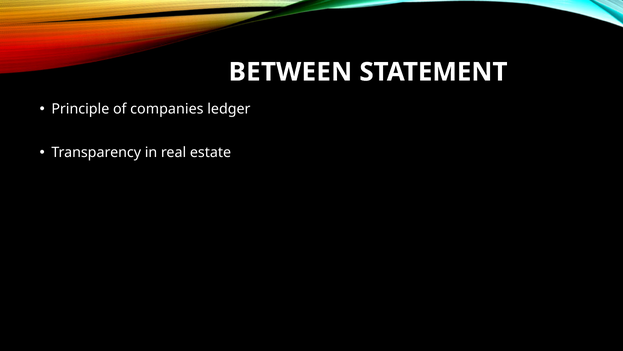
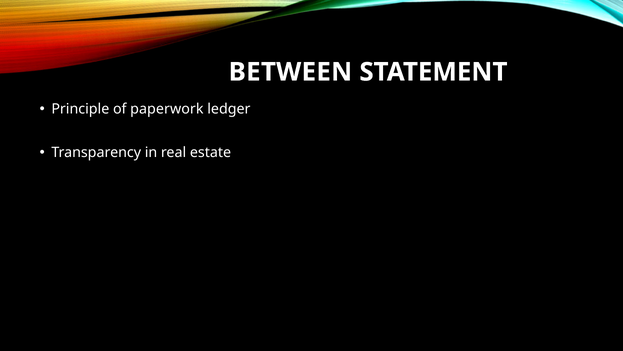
companies: companies -> paperwork (167, 109)
